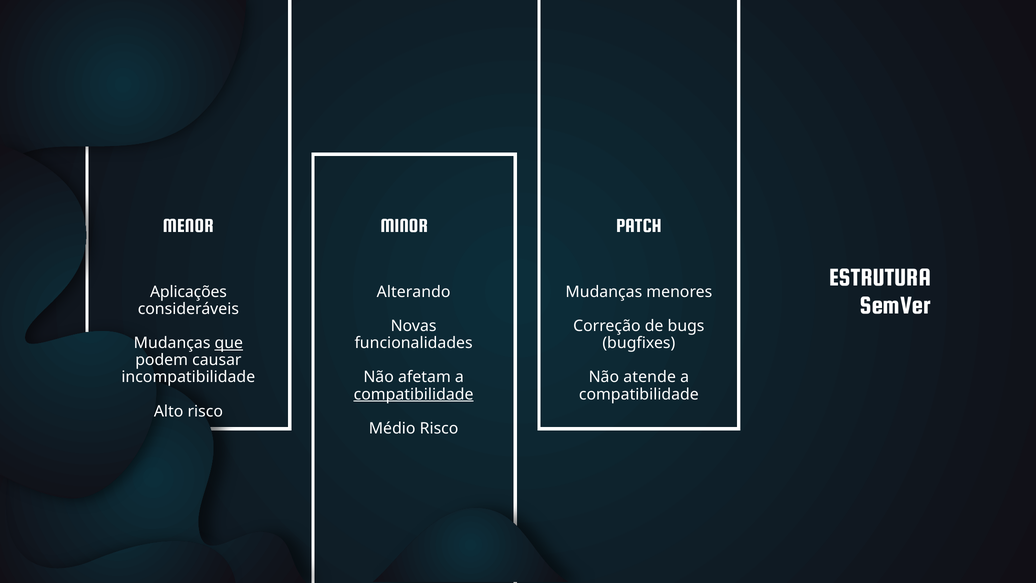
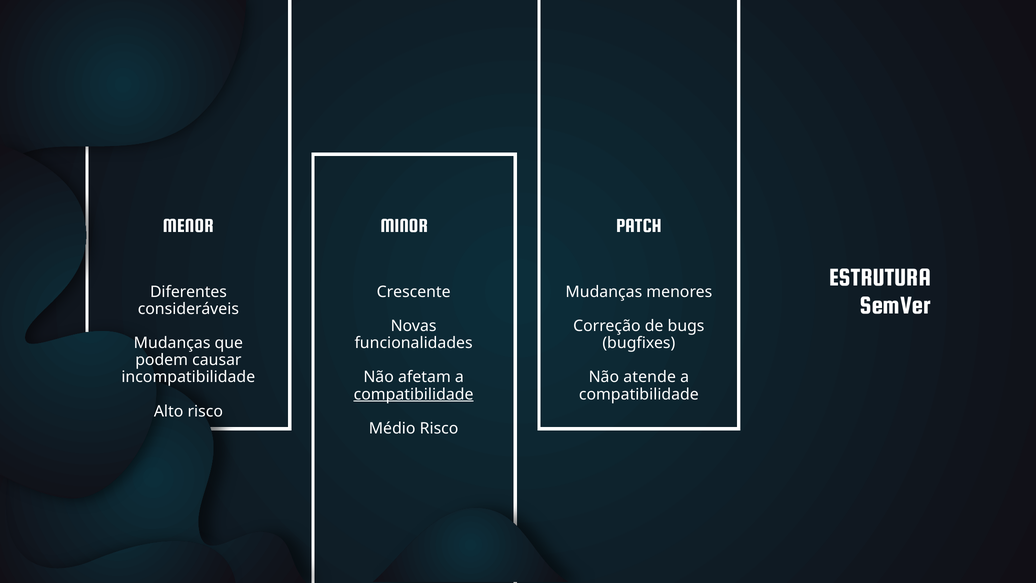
Aplicações: Aplicações -> Diferentes (188, 292)
Alterando: Alterando -> Crescente (414, 292)
que underline: present -> none (229, 343)
